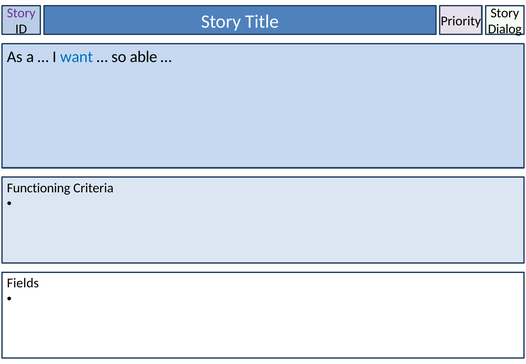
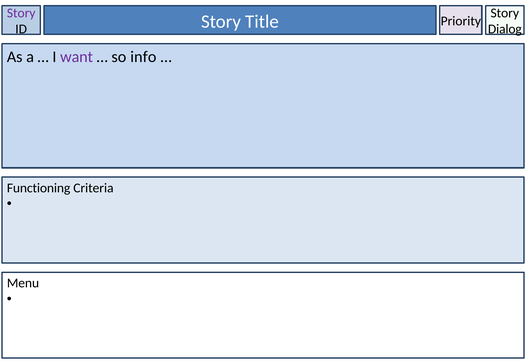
want colour: blue -> purple (77, 57)
able: able -> info (143, 57)
Fields: Fields -> Menu (23, 283)
